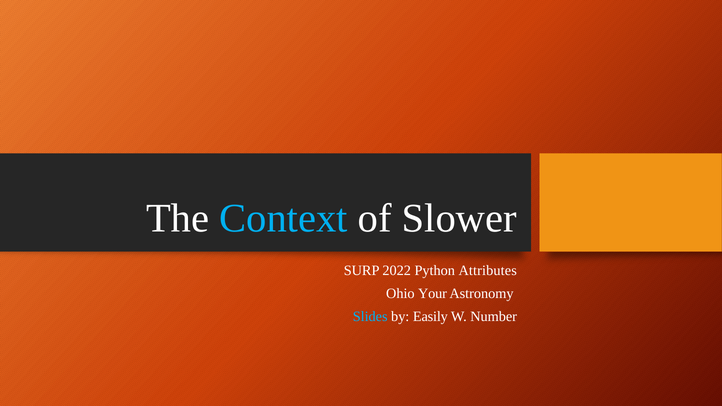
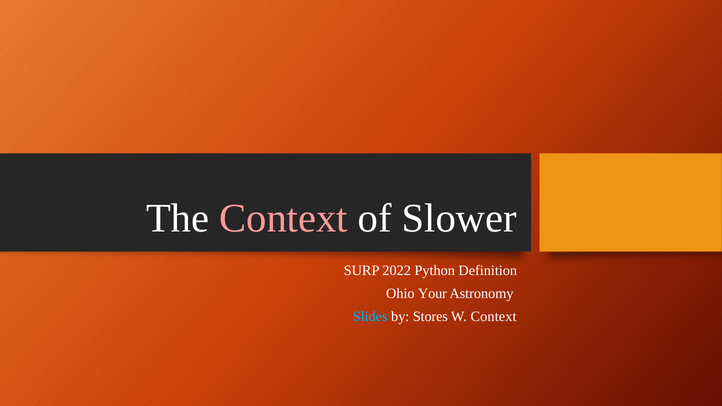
Context colour: light blue -> pink (284, 218)
Attributes: Attributes -> Definition (488, 271)
Easily: Easily -> Stores (430, 316)
W Number: Number -> Context (494, 316)
